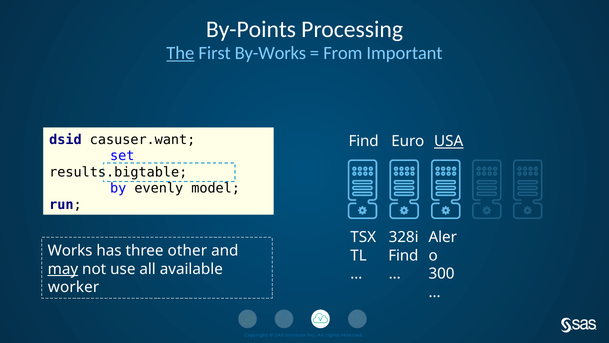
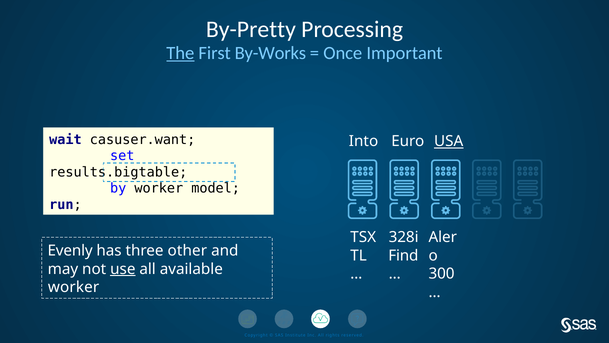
By-Points: By-Points -> By-Pretty (251, 30)
From: From -> Once (343, 53)
dsid: dsid -> wait (65, 139)
Find: Find -> Into (364, 141)
by evenly: evenly -> worker (159, 188)
Works: Works -> Evenly (70, 250)
may underline: present -> none (63, 269)
use underline: none -> present (123, 269)
